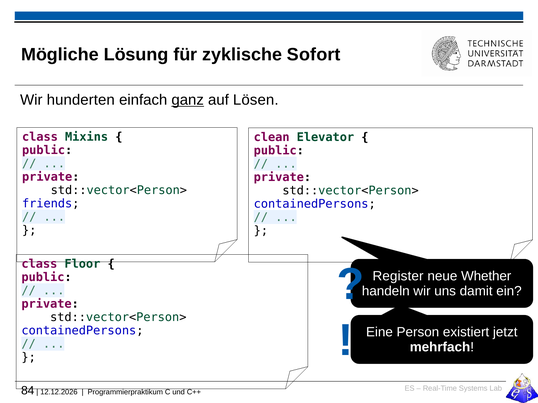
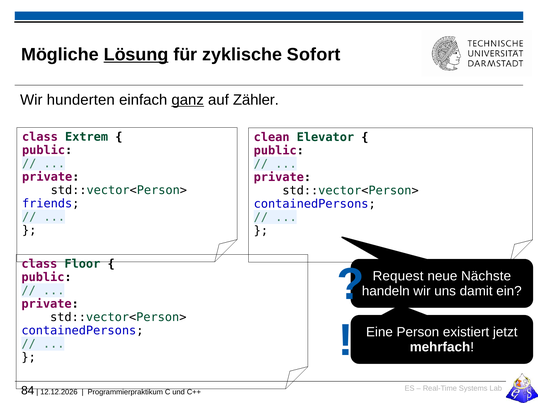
Lösung underline: none -> present (136, 55)
Lösen: Lösen -> Zähler (256, 100)
Mixins: Mixins -> Extrem (87, 137)
Register: Register -> Request (398, 276)
Whether: Whether -> Nächste (486, 276)
